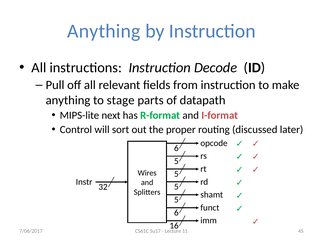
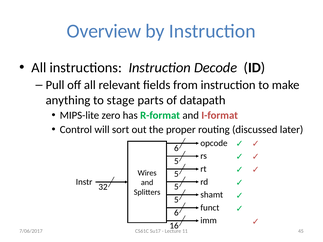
Anything: Anything -> Overview (104, 31)
next: next -> zero (111, 115)
